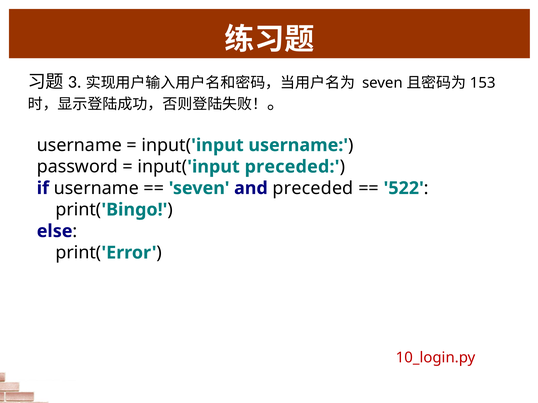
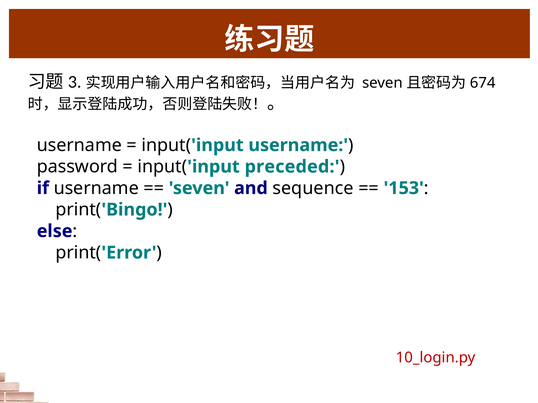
153: 153 -> 674 (483, 83)
and preceded: preceded -> sequence (313, 188)
522: 522 -> 153 (404, 188)
